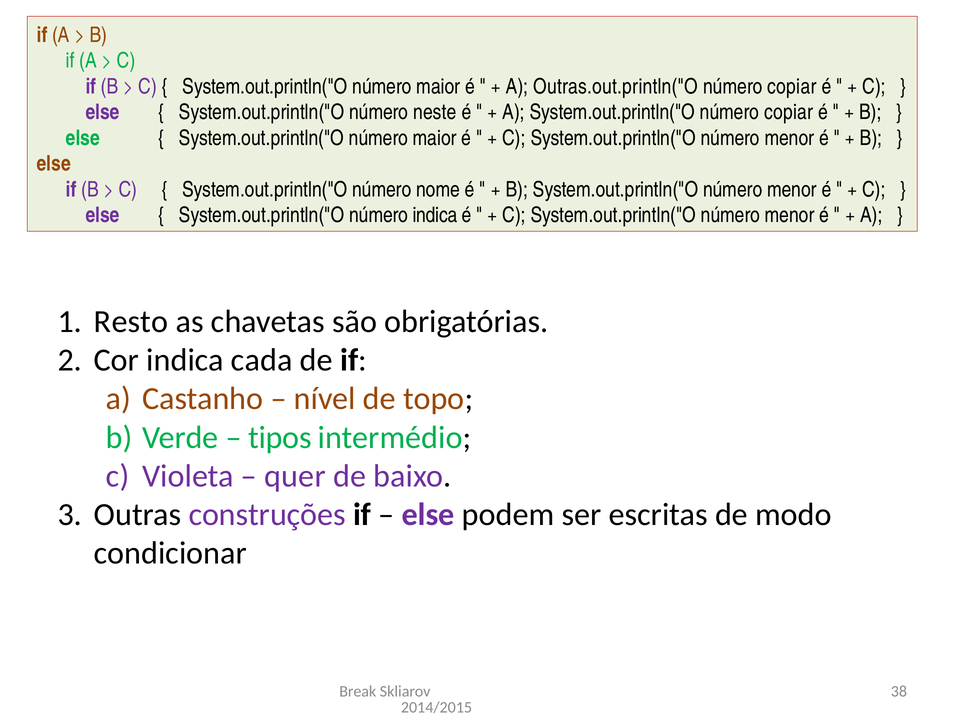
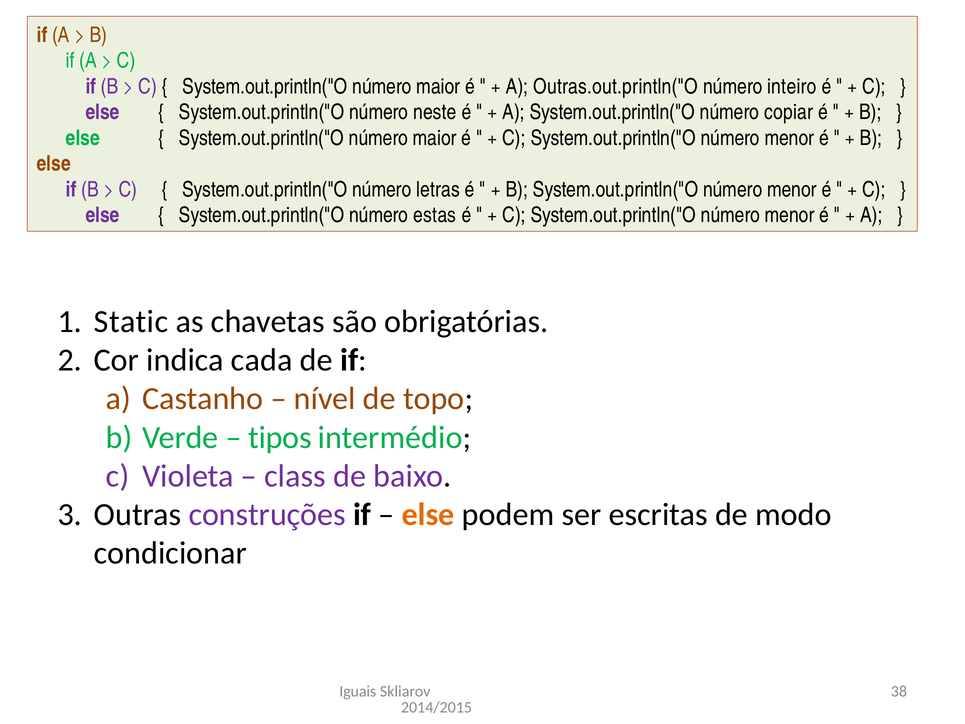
copiar: copiar -> inteiro (792, 87)
nome: nome -> letras (438, 189)
número indica: indica -> estas (435, 215)
Resto: Resto -> Static (131, 321)
quer: quer -> class (295, 476)
else colour: purple -> orange (428, 514)
Break: Break -> Iguais (358, 691)
